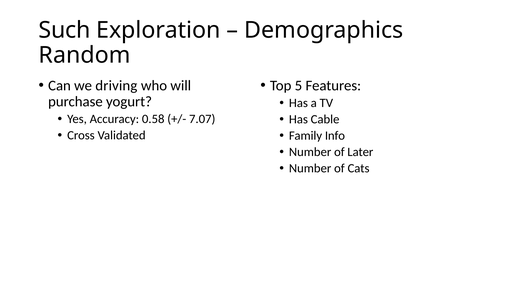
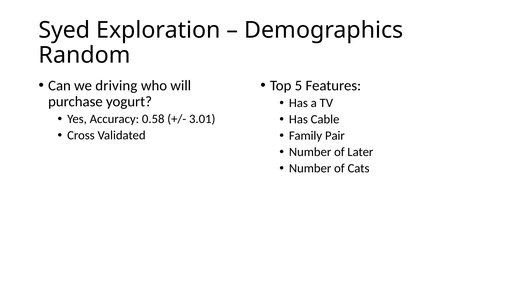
Such: Such -> Syed (64, 30)
7.07: 7.07 -> 3.01 (202, 119)
Info: Info -> Pair (335, 136)
